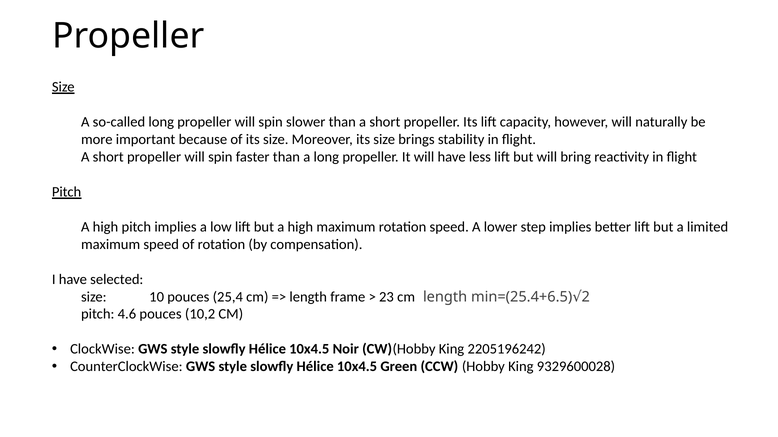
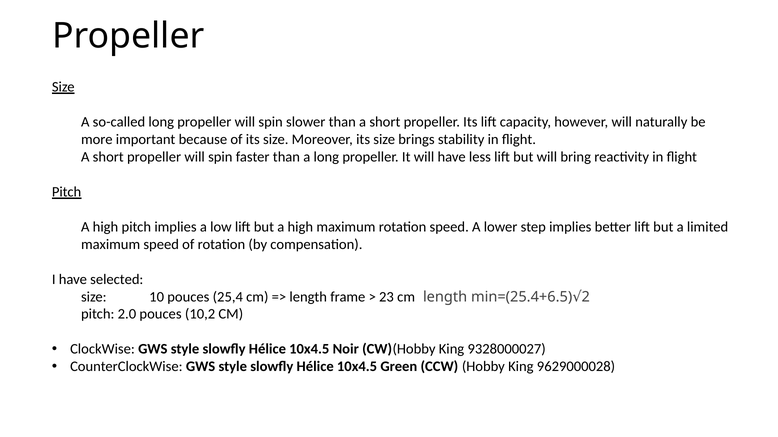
4.6: 4.6 -> 2.0 (127, 315)
2205196242: 2205196242 -> 9328000027 (507, 350)
9329600028: 9329600028 -> 9629000028 (576, 367)
